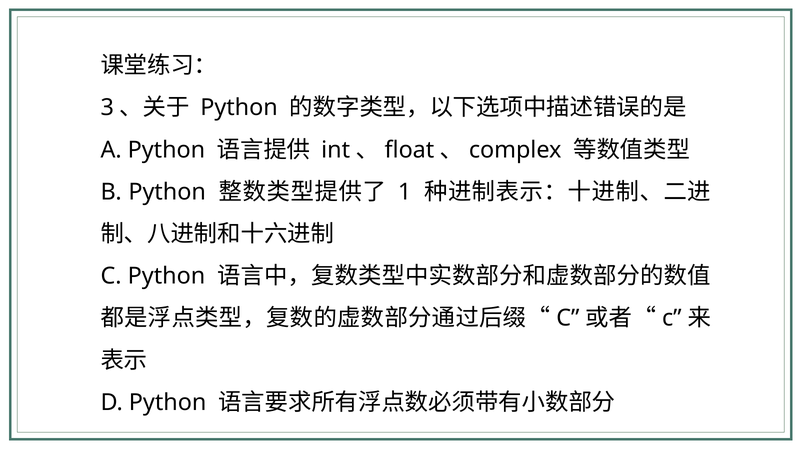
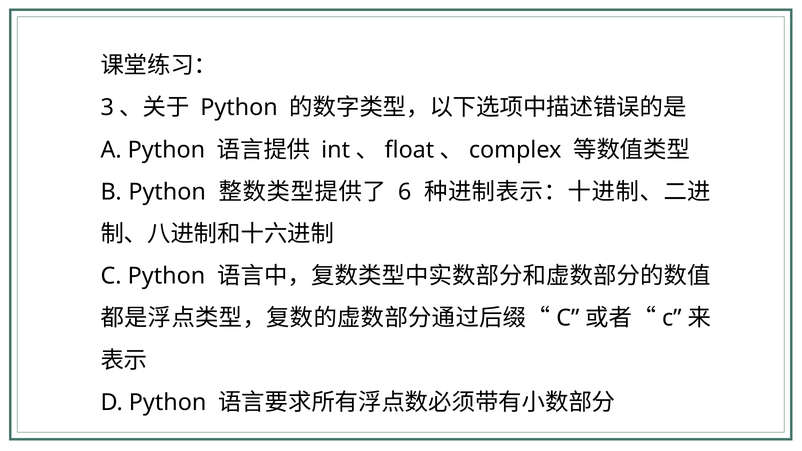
1: 1 -> 6 (405, 192)
